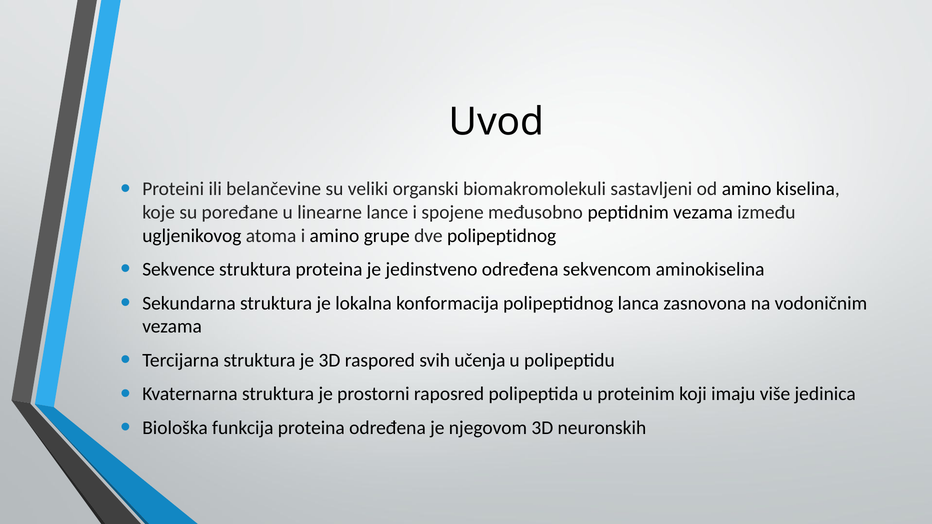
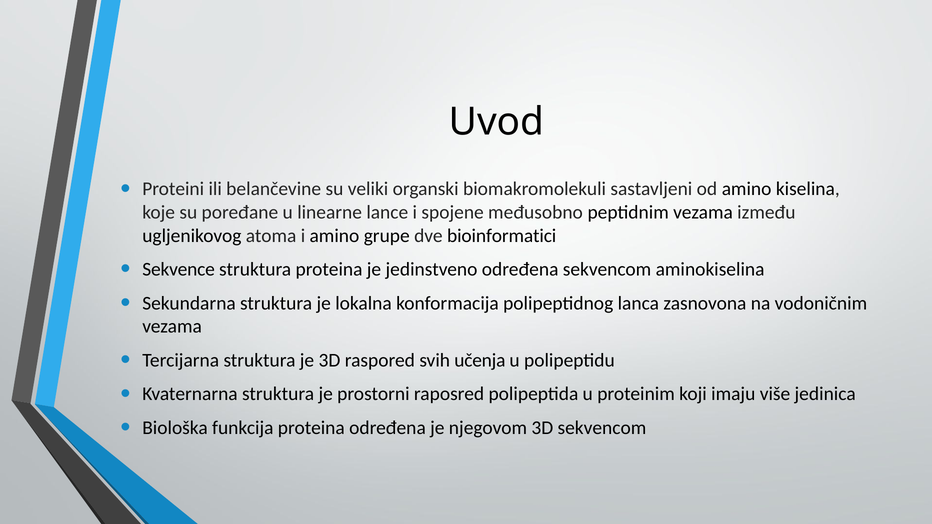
dve polipeptidnog: polipeptidnog -> bioinformatici (502, 236)
3D neuronskih: neuronskih -> sekvencom (602, 428)
